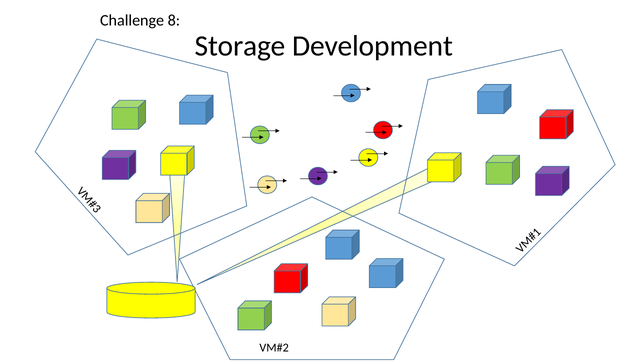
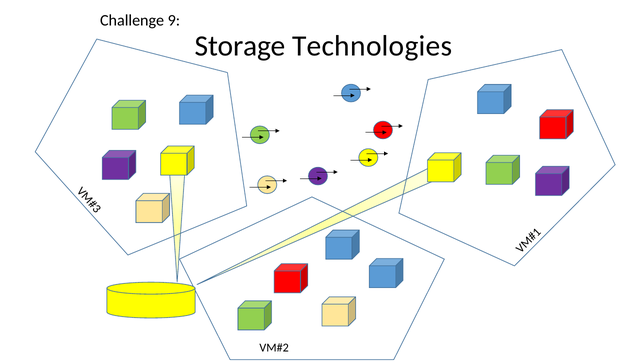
8: 8 -> 9 (174, 20)
Development: Development -> Technologies (372, 46)
